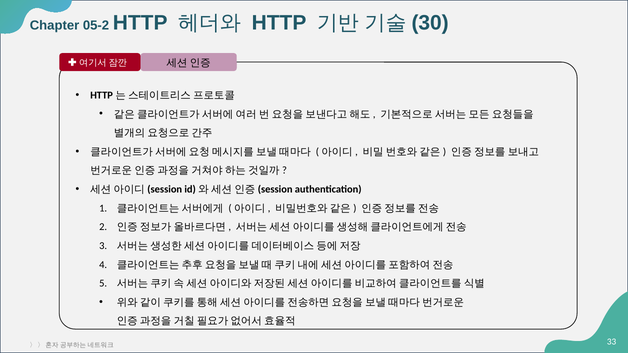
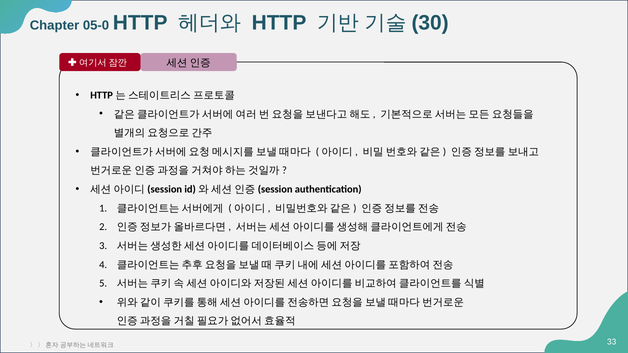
05-2: 05-2 -> 05-0 (96, 25)
